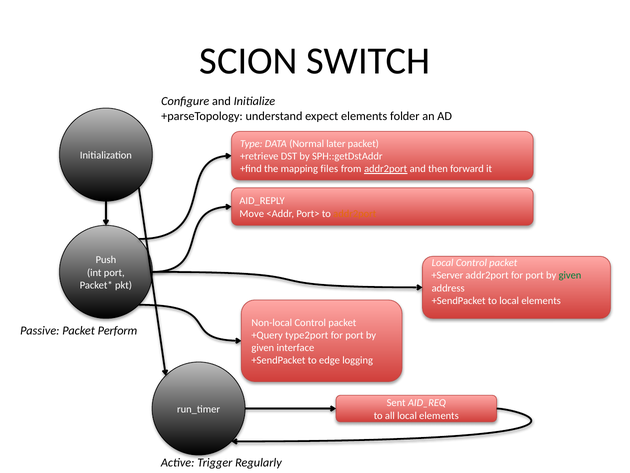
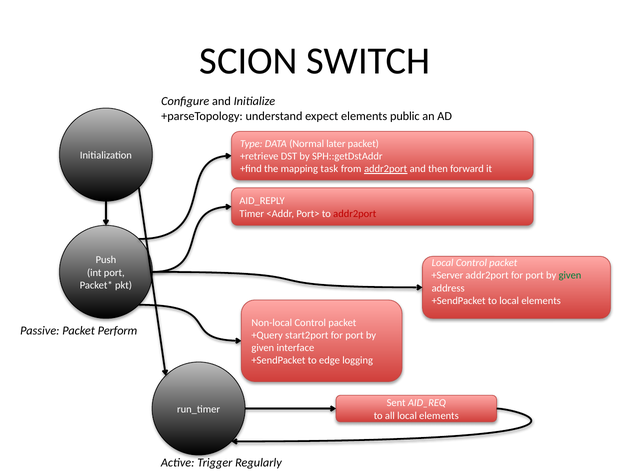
folder: folder -> public (405, 116)
files: files -> task (329, 169)
Move: Move -> Timer (252, 213)
addr2port colour: orange -> red (355, 213)
type2port: type2port -> start2port (307, 335)
